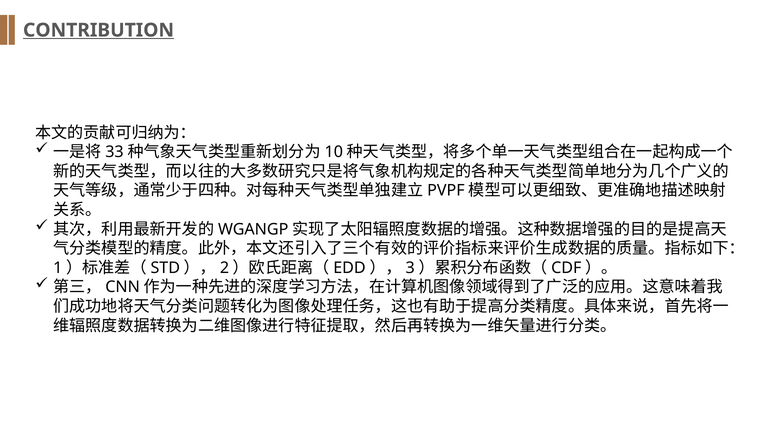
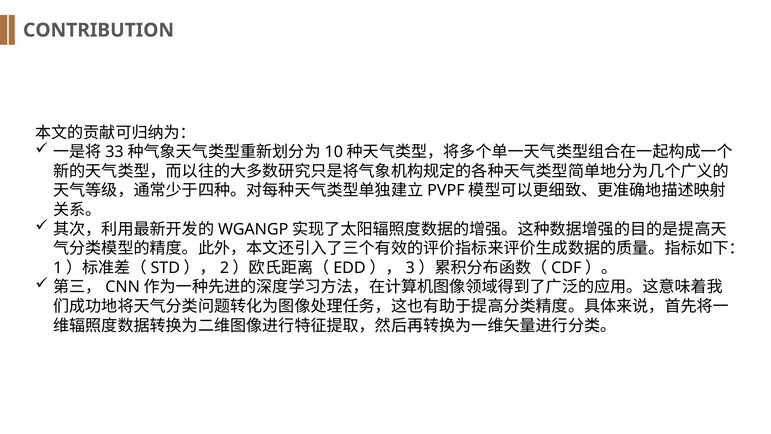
CONTRIBUTION underline: present -> none (99, 30)
